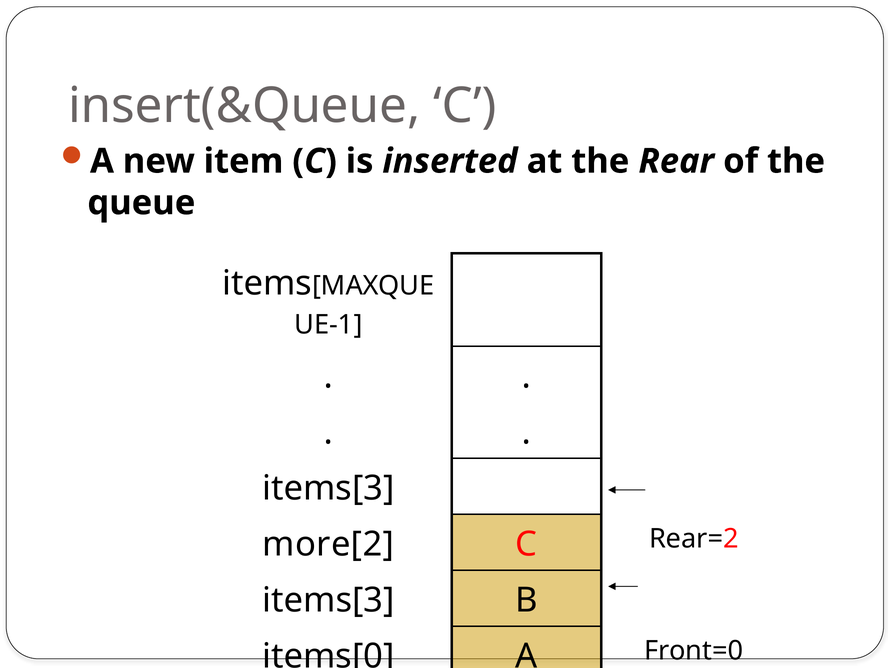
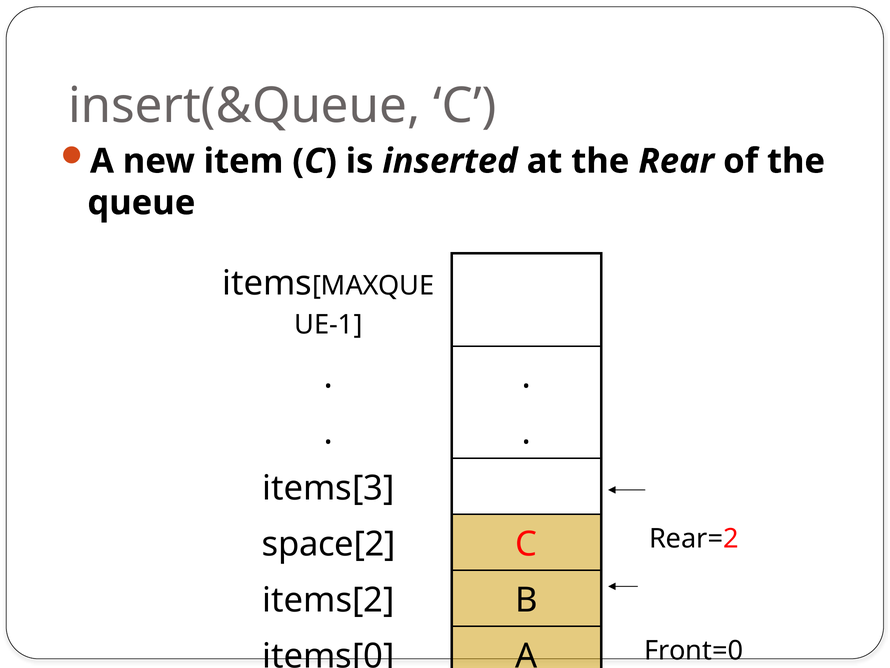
more[2: more[2 -> space[2 (329, 544)
items[3: items[3 -> items[2 (328, 600)
